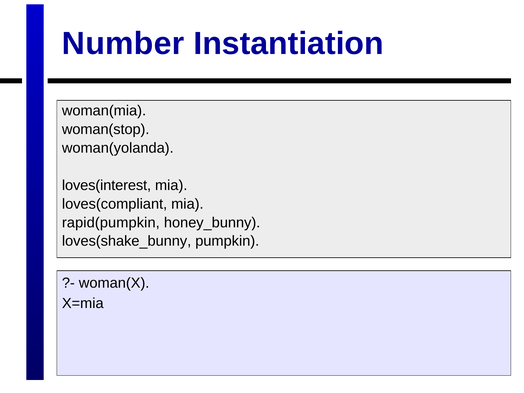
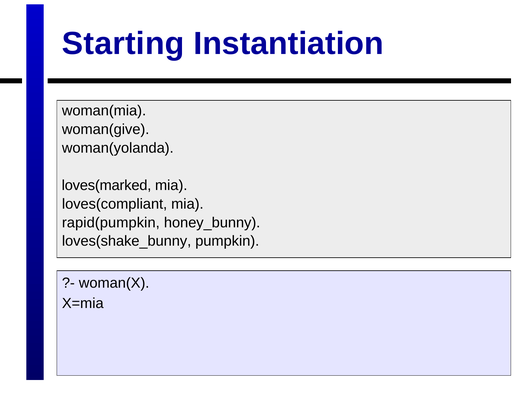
Number: Number -> Starting (123, 44)
woman(stop: woman(stop -> woman(give (106, 129)
loves(interest: loves(interest -> loves(marked (107, 185)
